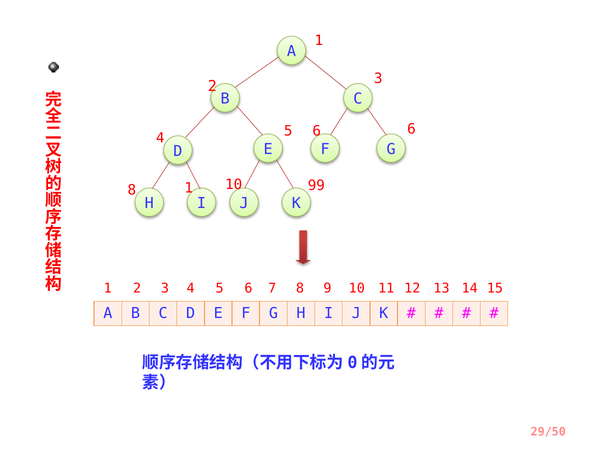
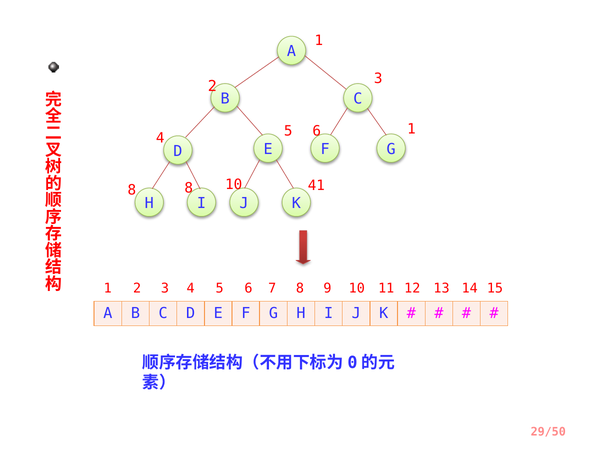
6 6: 6 -> 1 (411, 129)
8 1: 1 -> 8 (189, 188)
99: 99 -> 41 (316, 185)
